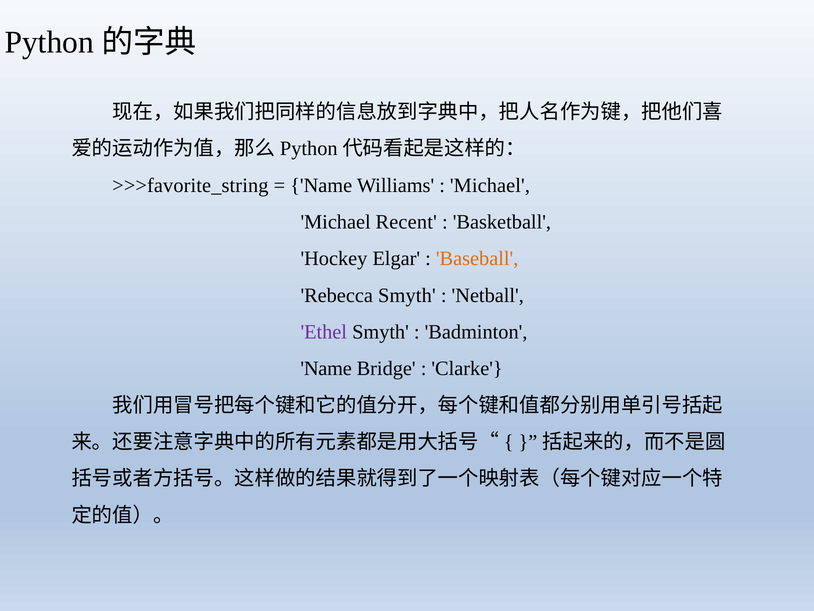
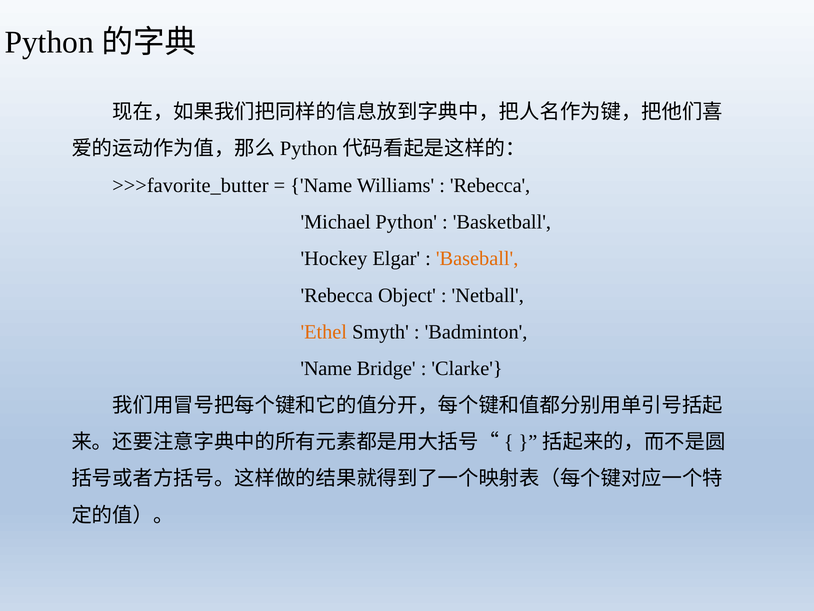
>>>favorite_string: >>>favorite_string -> >>>favorite_butter (190, 185)
Michael: Michael -> Rebecca (490, 185)
Michael Recent: Recent -> Python (406, 222)
Rebecca Smyth: Smyth -> Object (407, 295)
Ethel colour: purple -> orange (324, 332)
